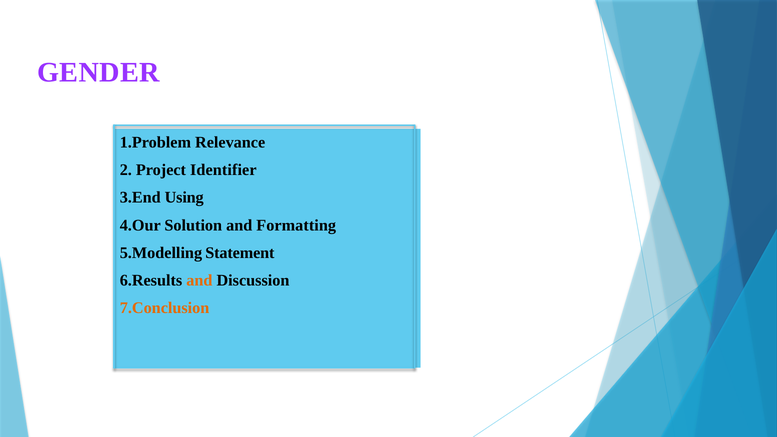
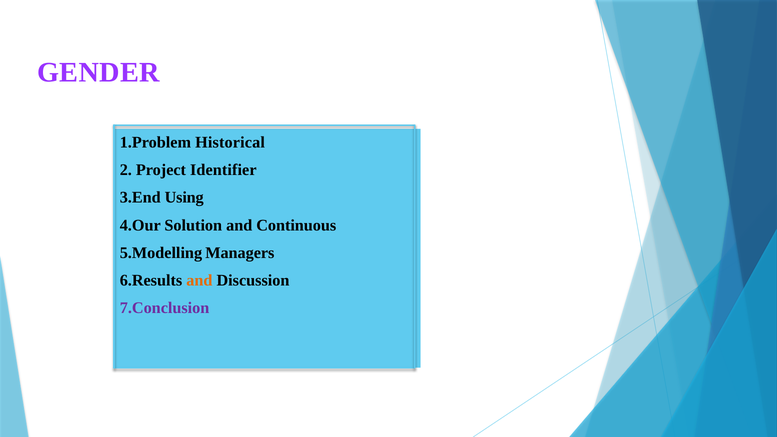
Relevance: Relevance -> Historical (230, 143)
Formatting: Formatting -> Continuous (296, 225)
Statement: Statement -> Managers (240, 253)
7.Conclusion colour: orange -> purple (165, 308)
